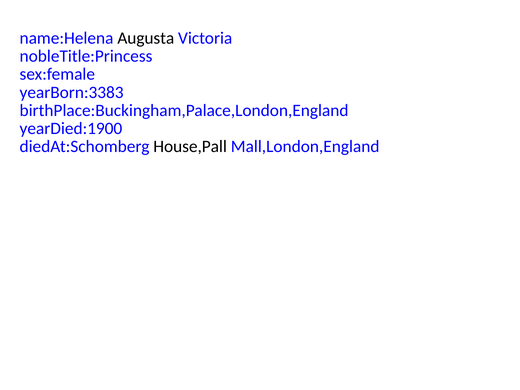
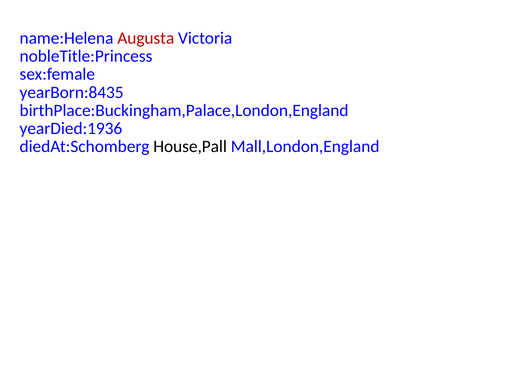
Augusta colour: black -> red (146, 38)
yearBorn:3383: yearBorn:3383 -> yearBorn:8435 (72, 92)
yearDied:1900: yearDied:1900 -> yearDied:1936 (71, 128)
